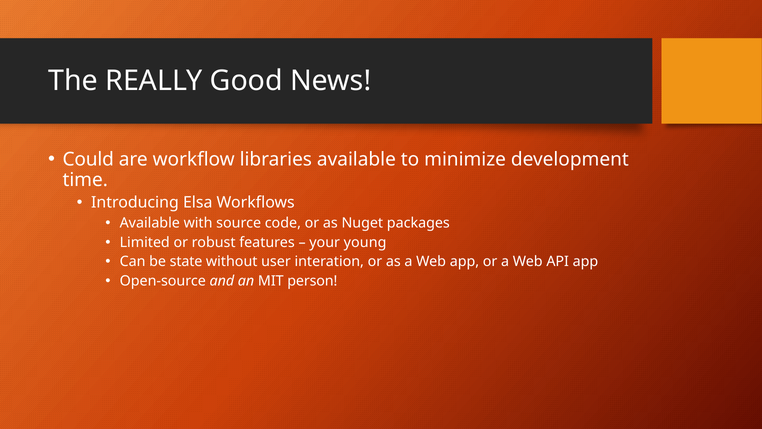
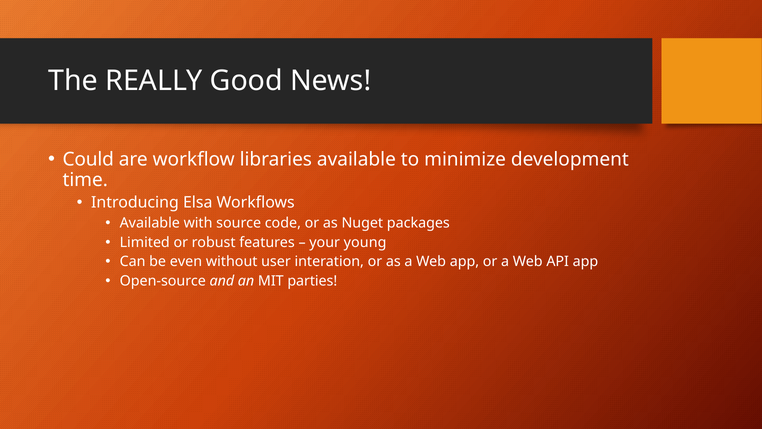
state: state -> even (186, 262)
person: person -> parties (312, 281)
